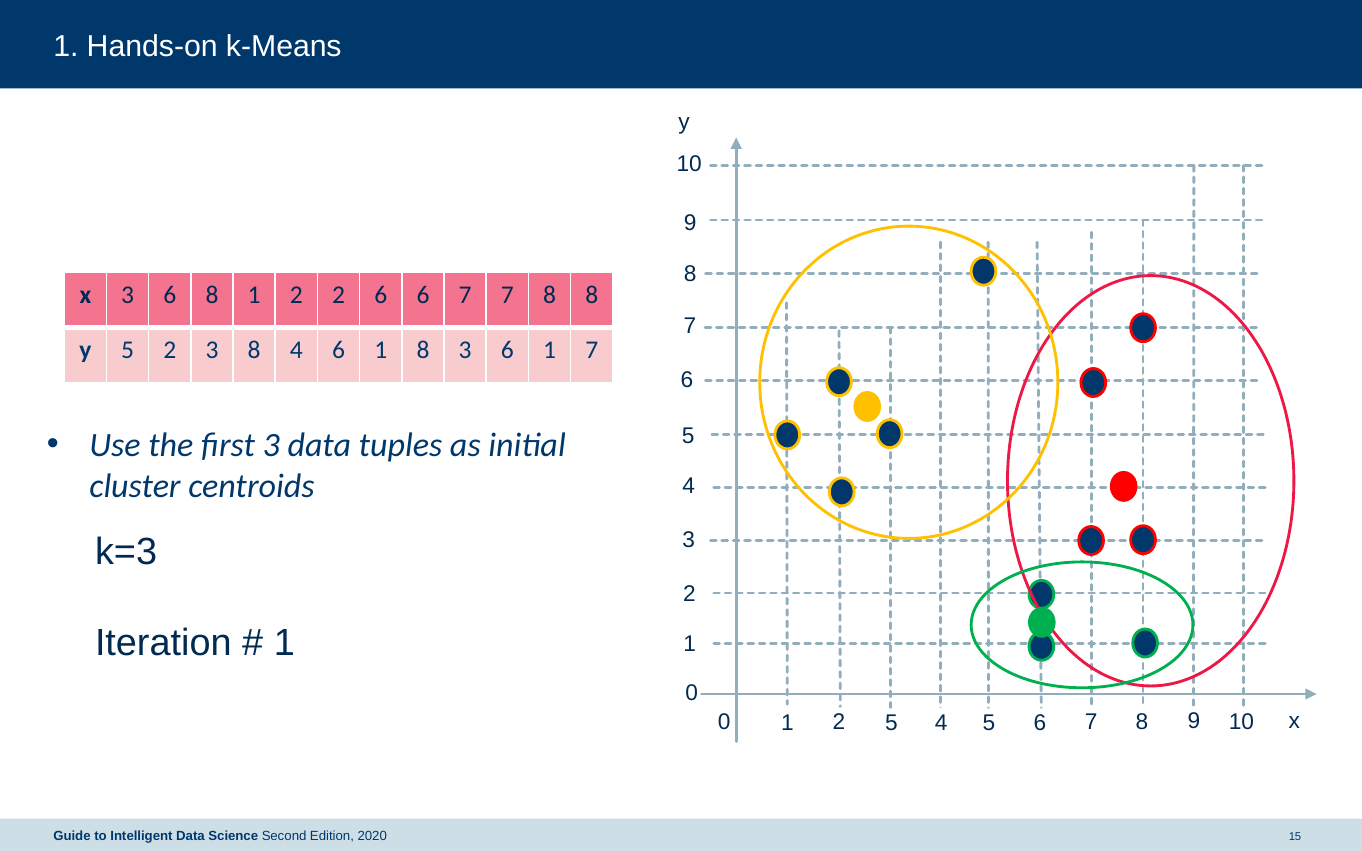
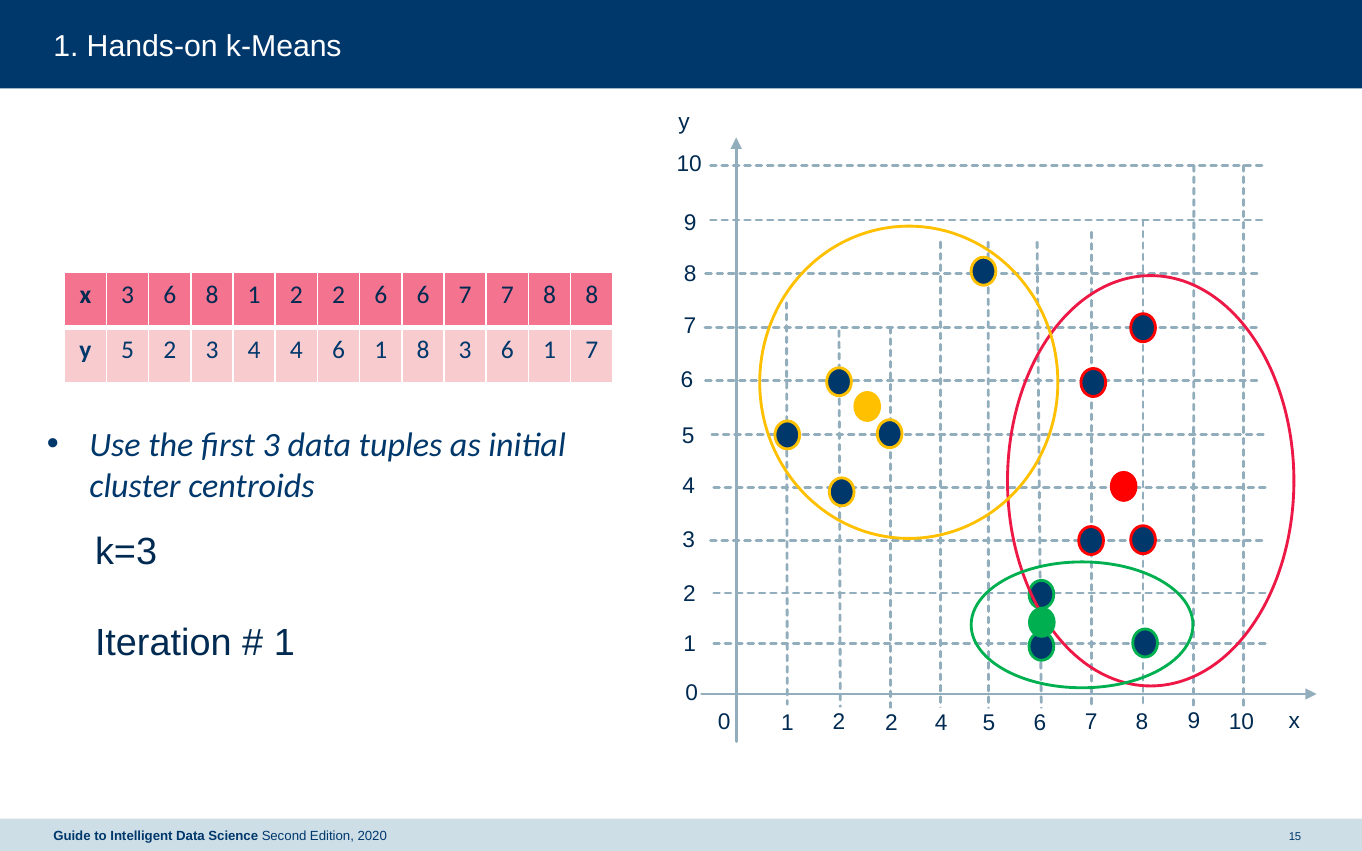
5 2 3 8: 8 -> 4 (254, 351)
0 1 2 5: 5 -> 2 (891, 724)
